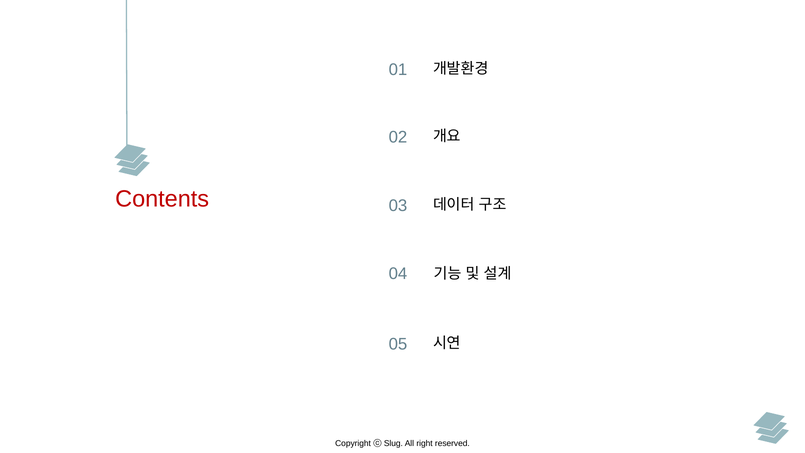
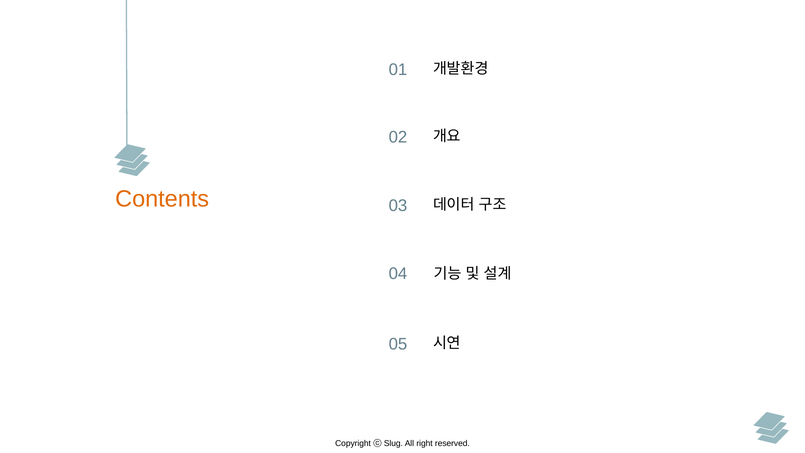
Contents colour: red -> orange (162, 199)
